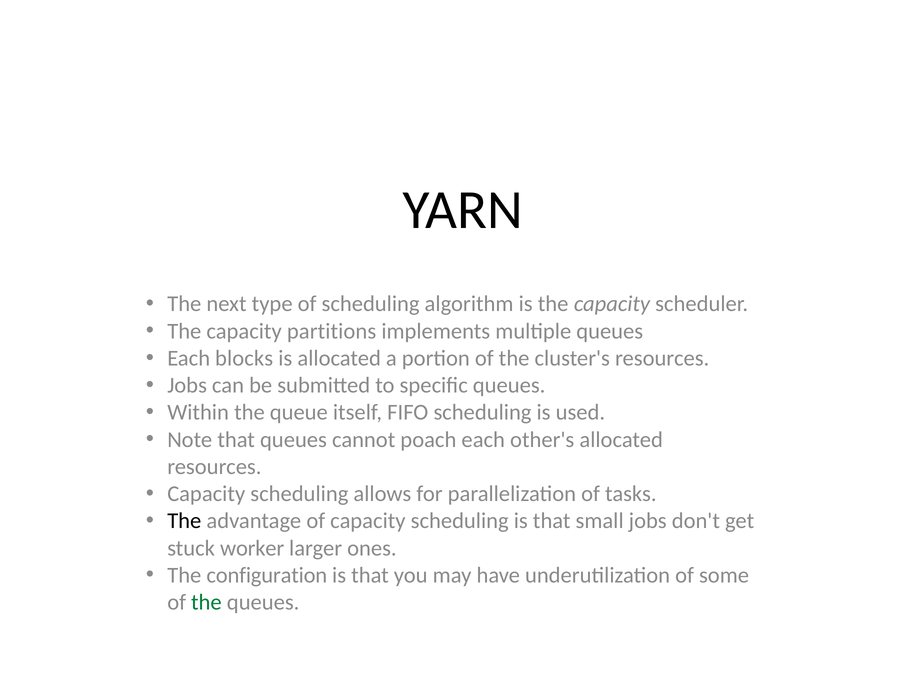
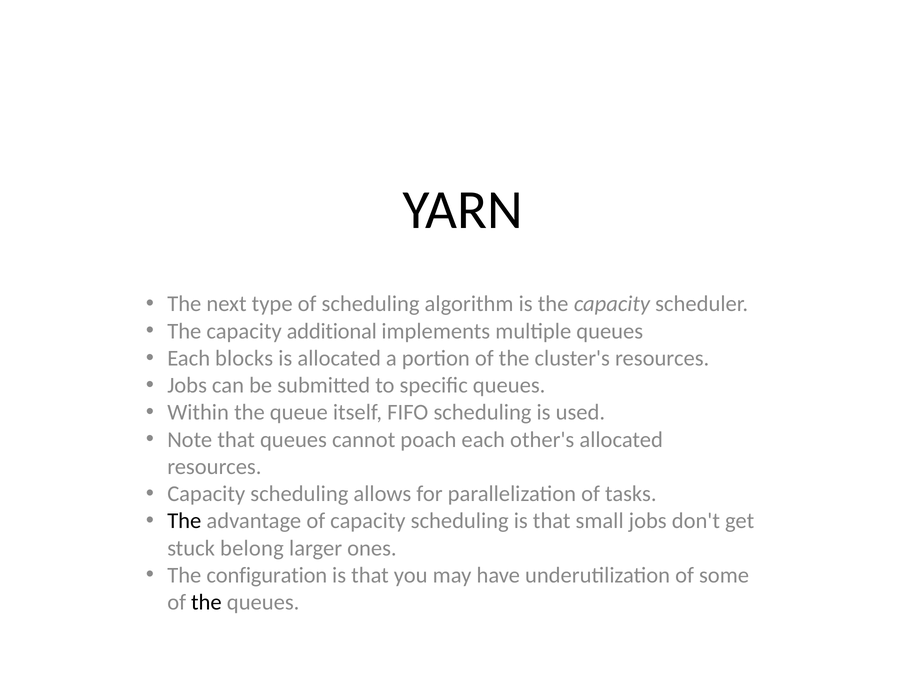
partitions: partitions -> additional (332, 331)
worker: worker -> belong (252, 548)
the colour: green -> black (206, 602)
